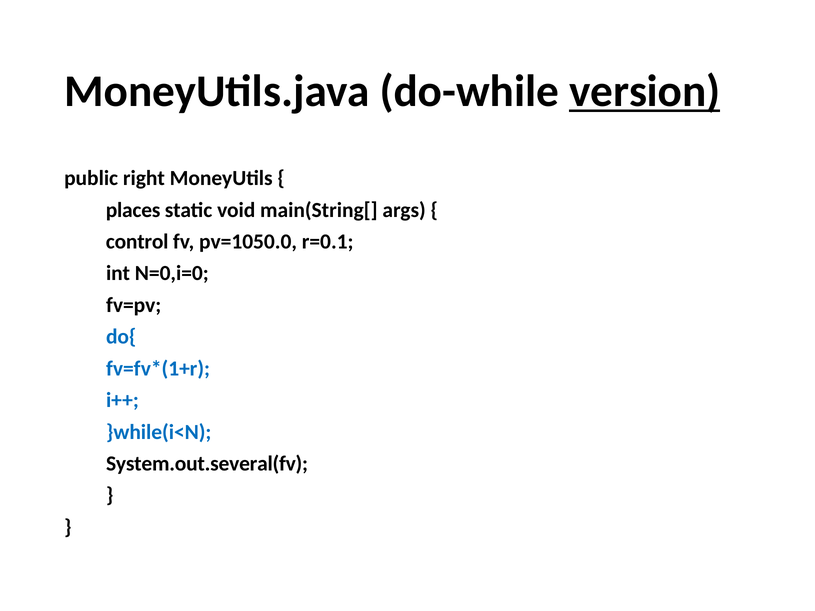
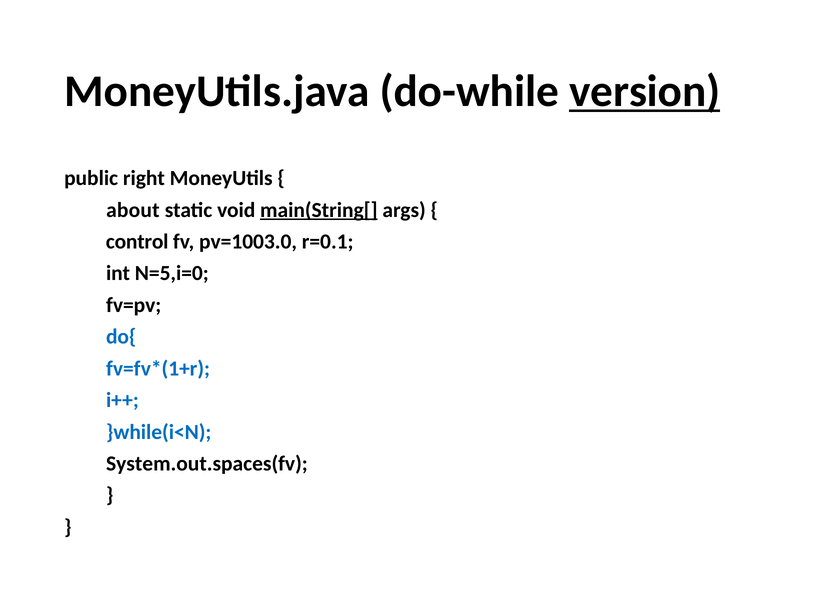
places: places -> about (133, 210)
main(String[ underline: none -> present (319, 210)
pv=1050.0: pv=1050.0 -> pv=1003.0 (248, 242)
N=0,i=0: N=0,i=0 -> N=5,i=0 (172, 273)
System.out.several(fv: System.out.several(fv -> System.out.spaces(fv (207, 464)
